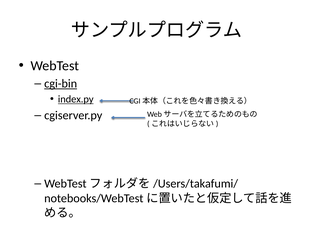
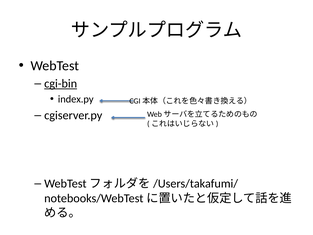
index.py underline: present -> none (76, 99)
